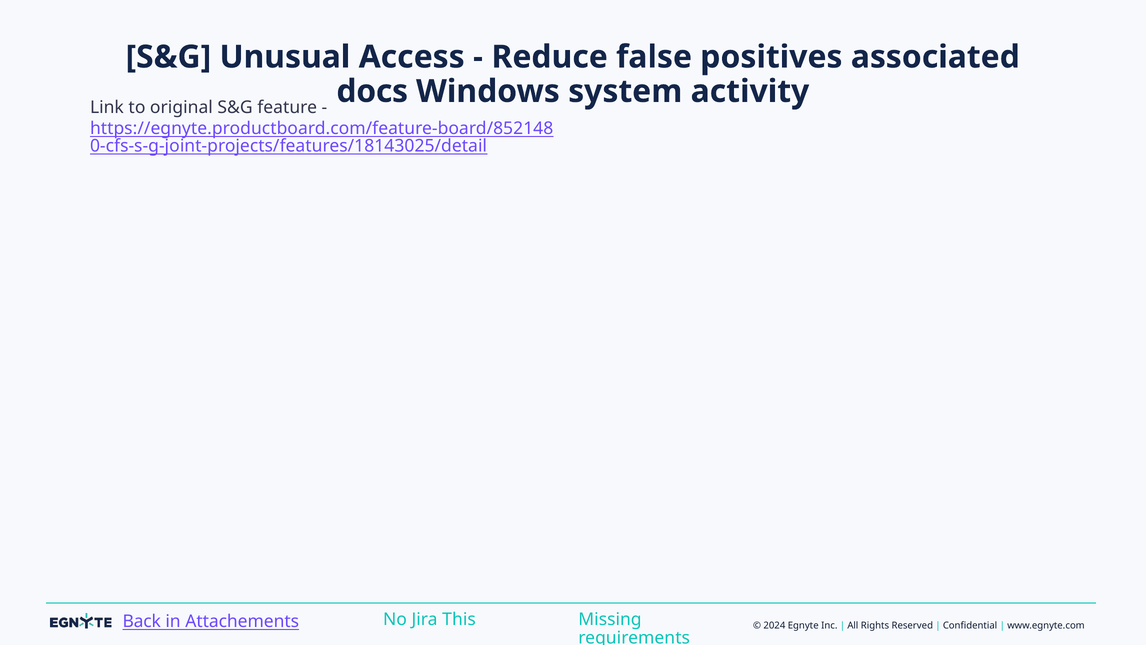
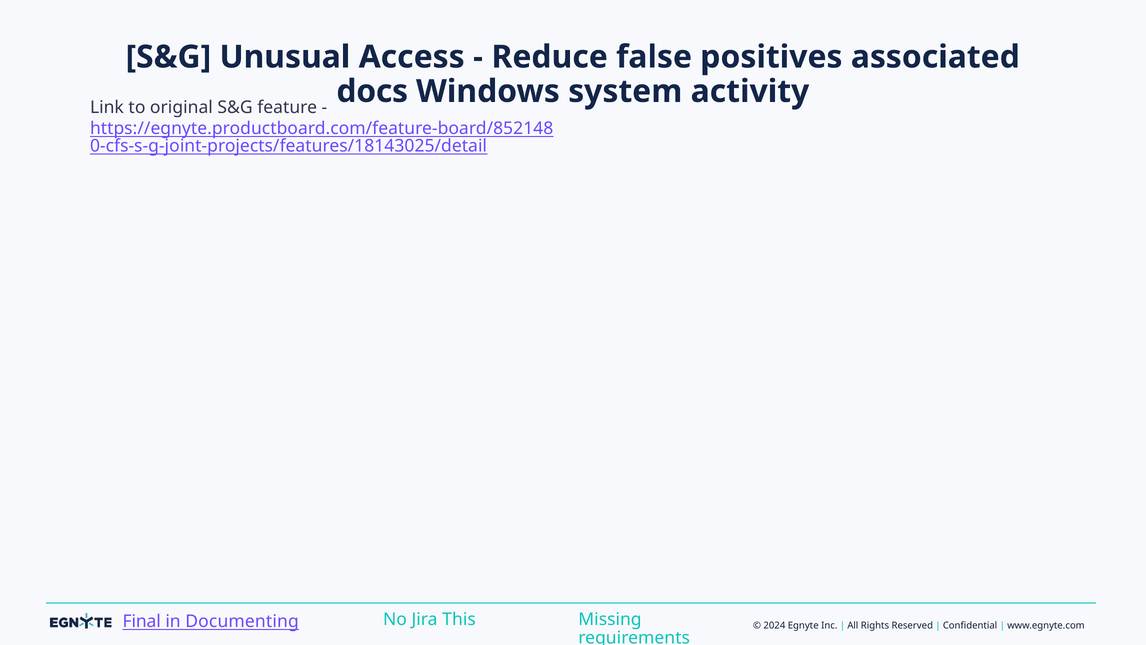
Back: Back -> Final (142, 621)
Attachements: Attachements -> Documenting (242, 621)
